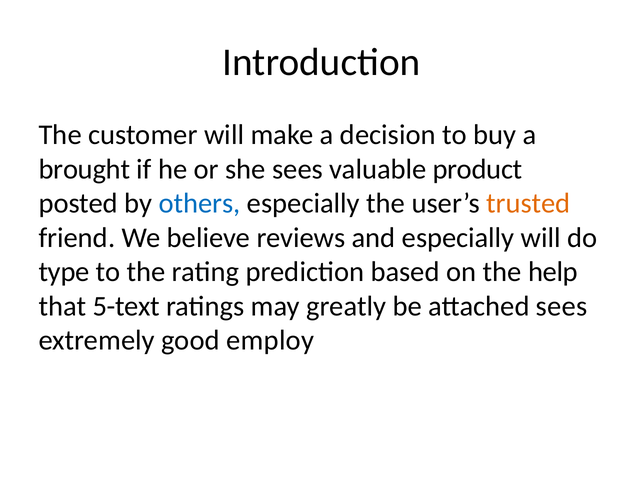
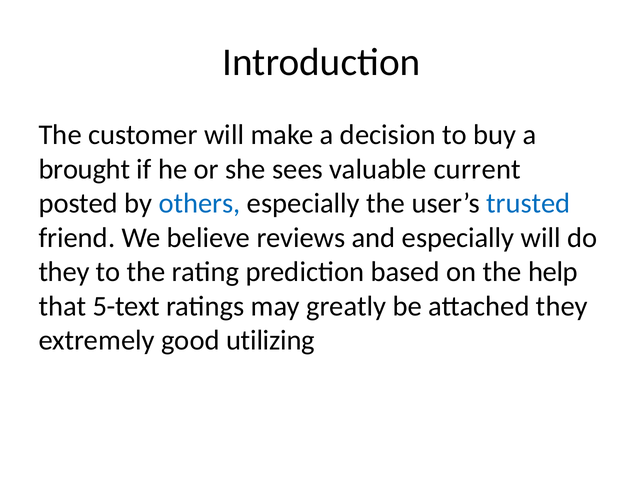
product: product -> current (477, 169)
trusted colour: orange -> blue (528, 203)
type: type -> they (64, 272)
attached sees: sees -> they (562, 306)
employ: employ -> utilizing (270, 341)
